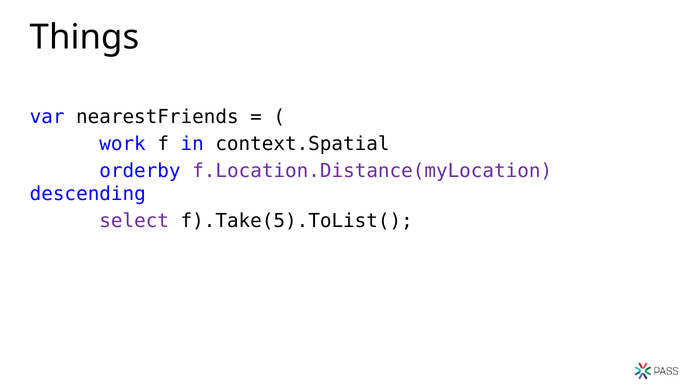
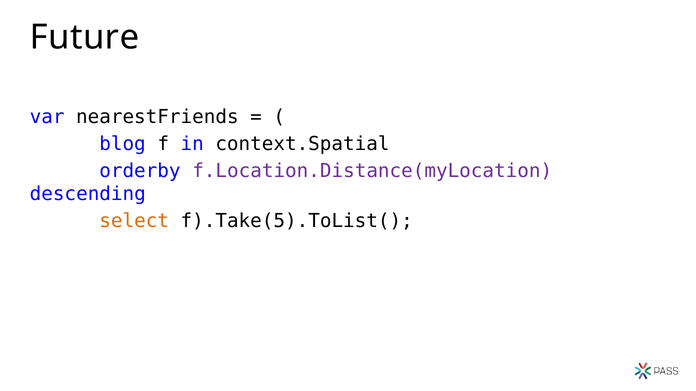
Things: Things -> Future (85, 37)
work: work -> blog (123, 144)
select colour: purple -> orange (134, 221)
